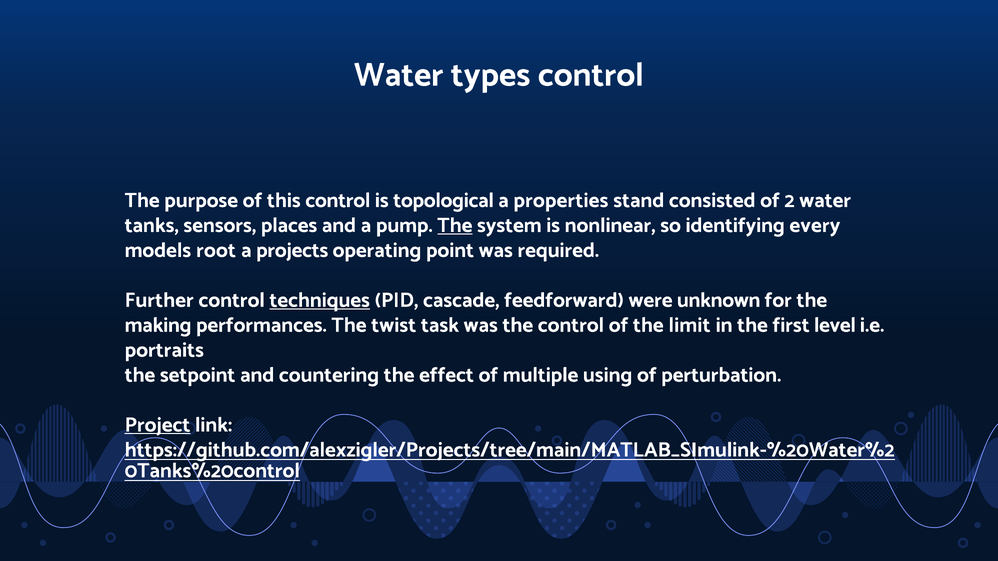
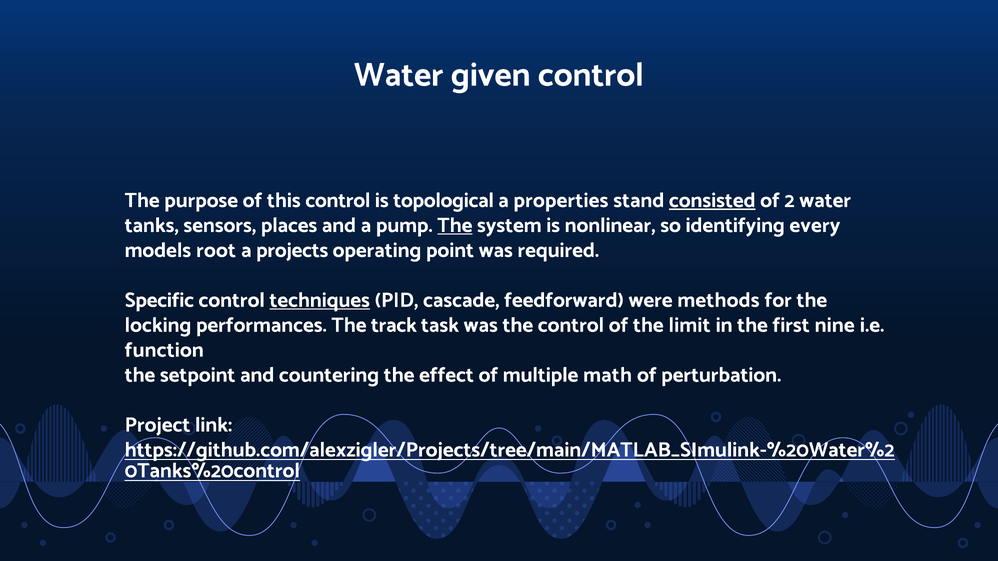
types: types -> given (491, 75)
consisted underline: none -> present (712, 200)
Further: Further -> Specific (159, 300)
unknown: unknown -> methods (718, 300)
making: making -> locking (158, 325)
twist: twist -> track (394, 325)
level: level -> nine (835, 325)
portraits: portraits -> function (164, 350)
using: using -> math (608, 375)
Project underline: present -> none (158, 425)
